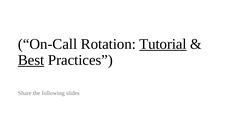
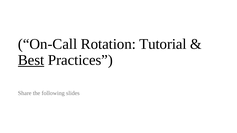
Tutorial underline: present -> none (163, 44)
